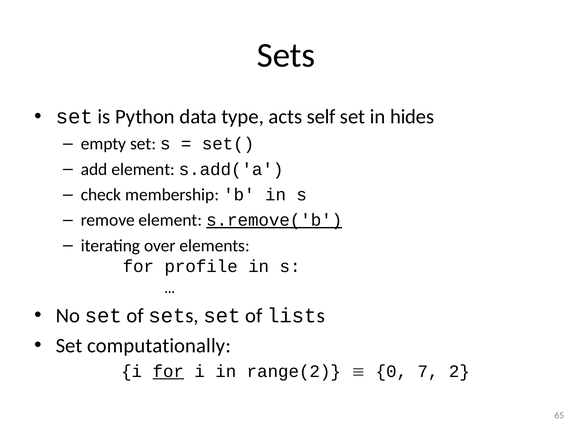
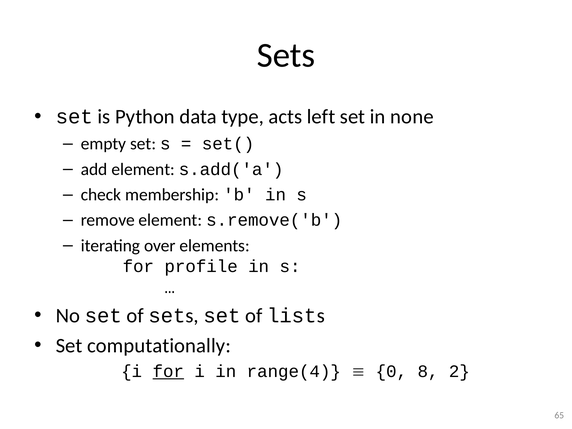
self: self -> left (321, 117)
hides: hides -> none (412, 117)
s.remove('b underline: present -> none (274, 220)
range(2: range(2 -> range(4 (294, 371)
7: 7 -> 8 (428, 371)
